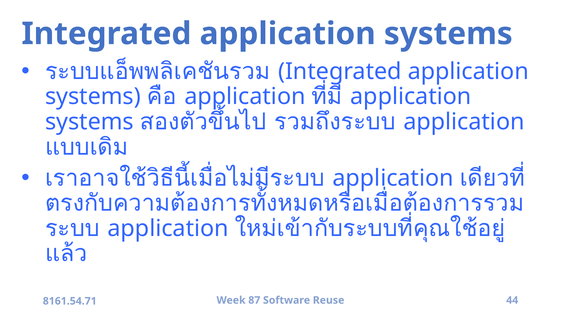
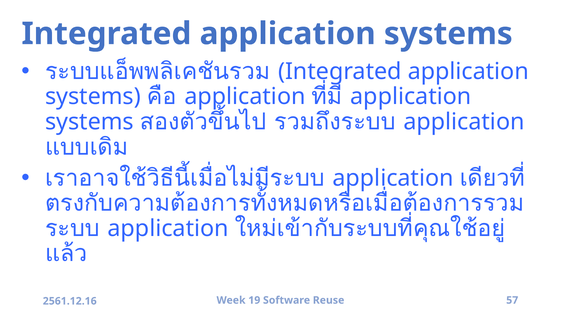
87: 87 -> 19 (254, 301)
44: 44 -> 57 (512, 301)
8161.54.71: 8161.54.71 -> 2561.12.16 (70, 302)
